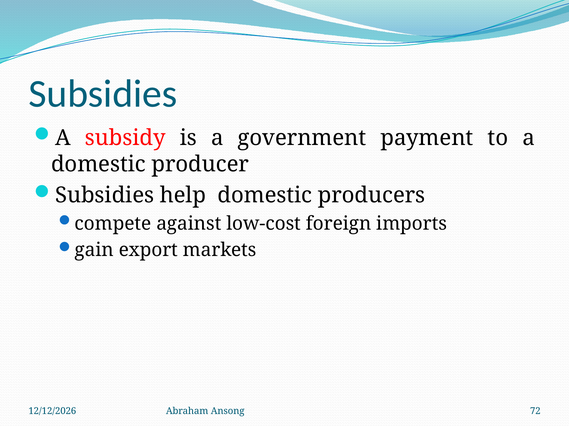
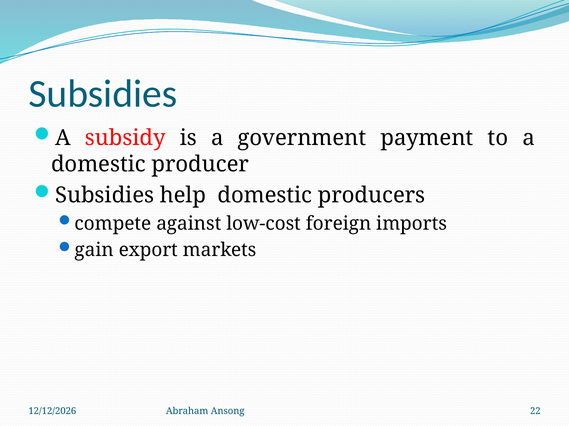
72: 72 -> 22 (535, 412)
